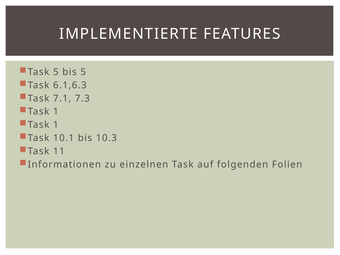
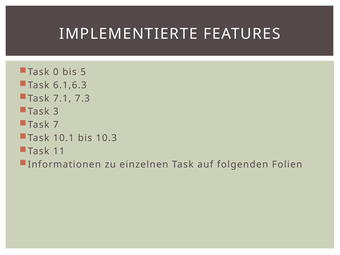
Task 5: 5 -> 0 (56, 72)
1: 1 -> 3 (56, 112)
1: 1 -> 7 (56, 125)
